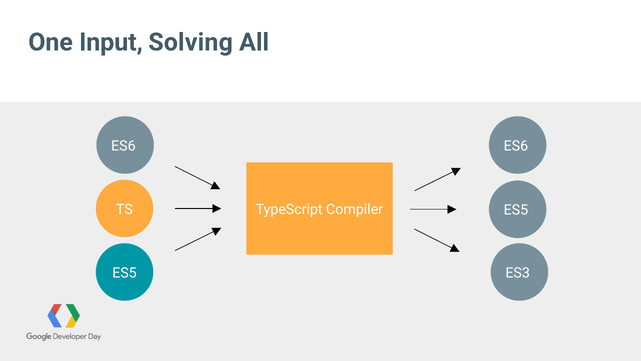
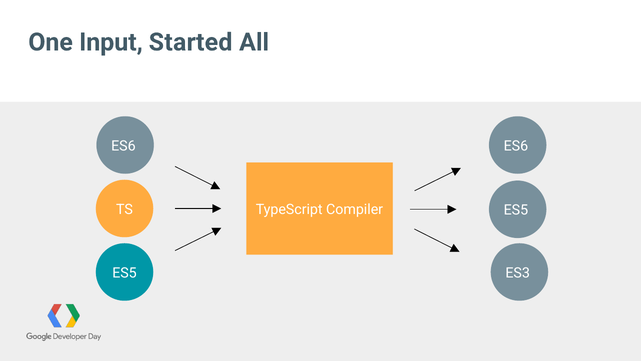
Solving: Solving -> Started (191, 42)
